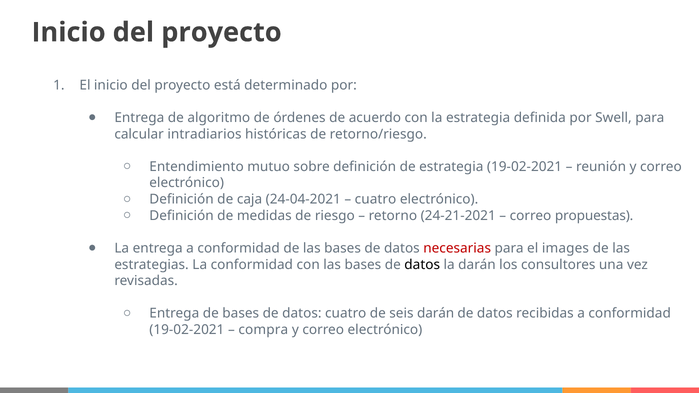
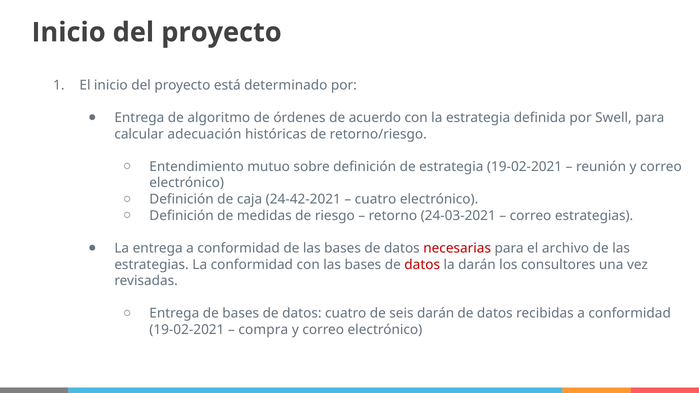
intradiarios: intradiarios -> adecuación (204, 134)
24-04-2021: 24-04-2021 -> 24-42-2021 (303, 199)
24-21-2021: 24-21-2021 -> 24-03-2021 (458, 216)
correo propuestas: propuestas -> estrategias (594, 216)
images: images -> archivo (565, 248)
datos colour: black -> red (422, 265)
